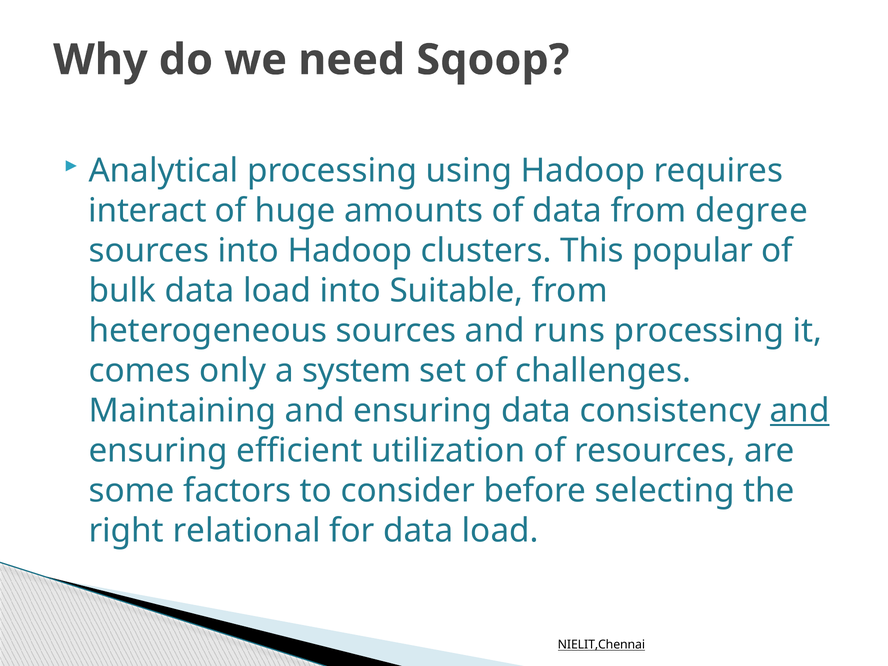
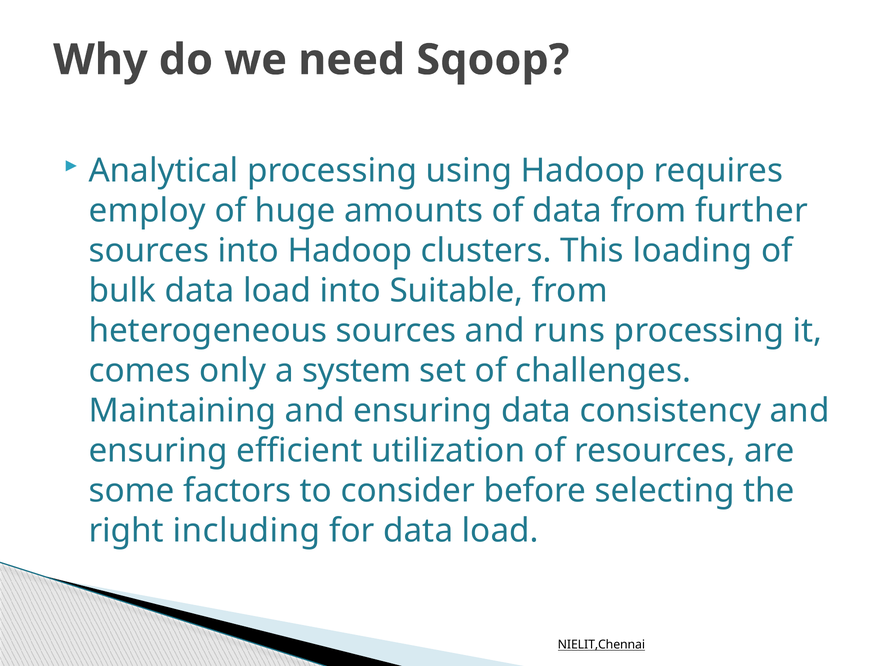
interact: interact -> employ (147, 211)
degree: degree -> further (752, 211)
popular: popular -> loading (692, 251)
and underline: present -> none (800, 411)
relational: relational -> including (247, 531)
